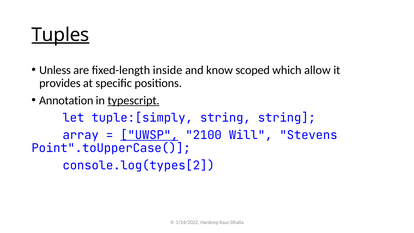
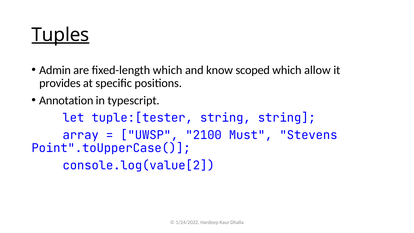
Unless: Unless -> Admin (55, 70)
fixed-length inside: inside -> which (168, 70)
typescript underline: present -> none (134, 100)
tuple:[simply: tuple:[simply -> tuple:[tester (142, 118)
UWSP underline: present -> none (149, 135)
Will: Will -> Must (251, 135)
console.log(types[2: console.log(types[2 -> console.log(value[2 (139, 166)
